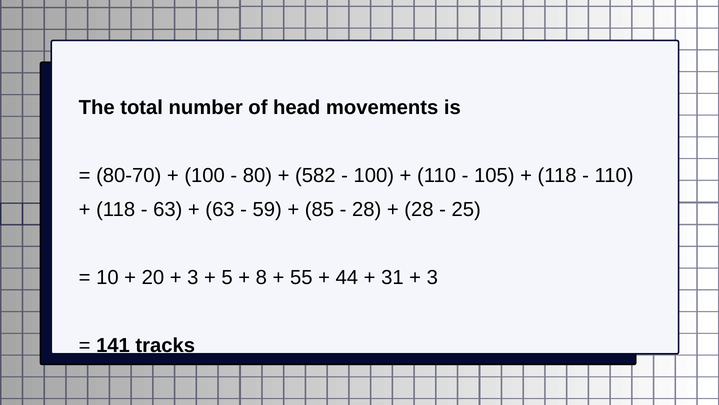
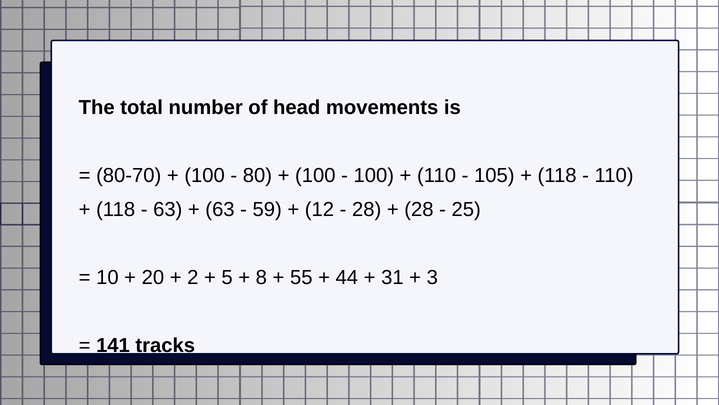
582: 582 -> 100 (315, 175)
85: 85 -> 12 (319, 209)
3: 3 -> 2 (193, 277)
